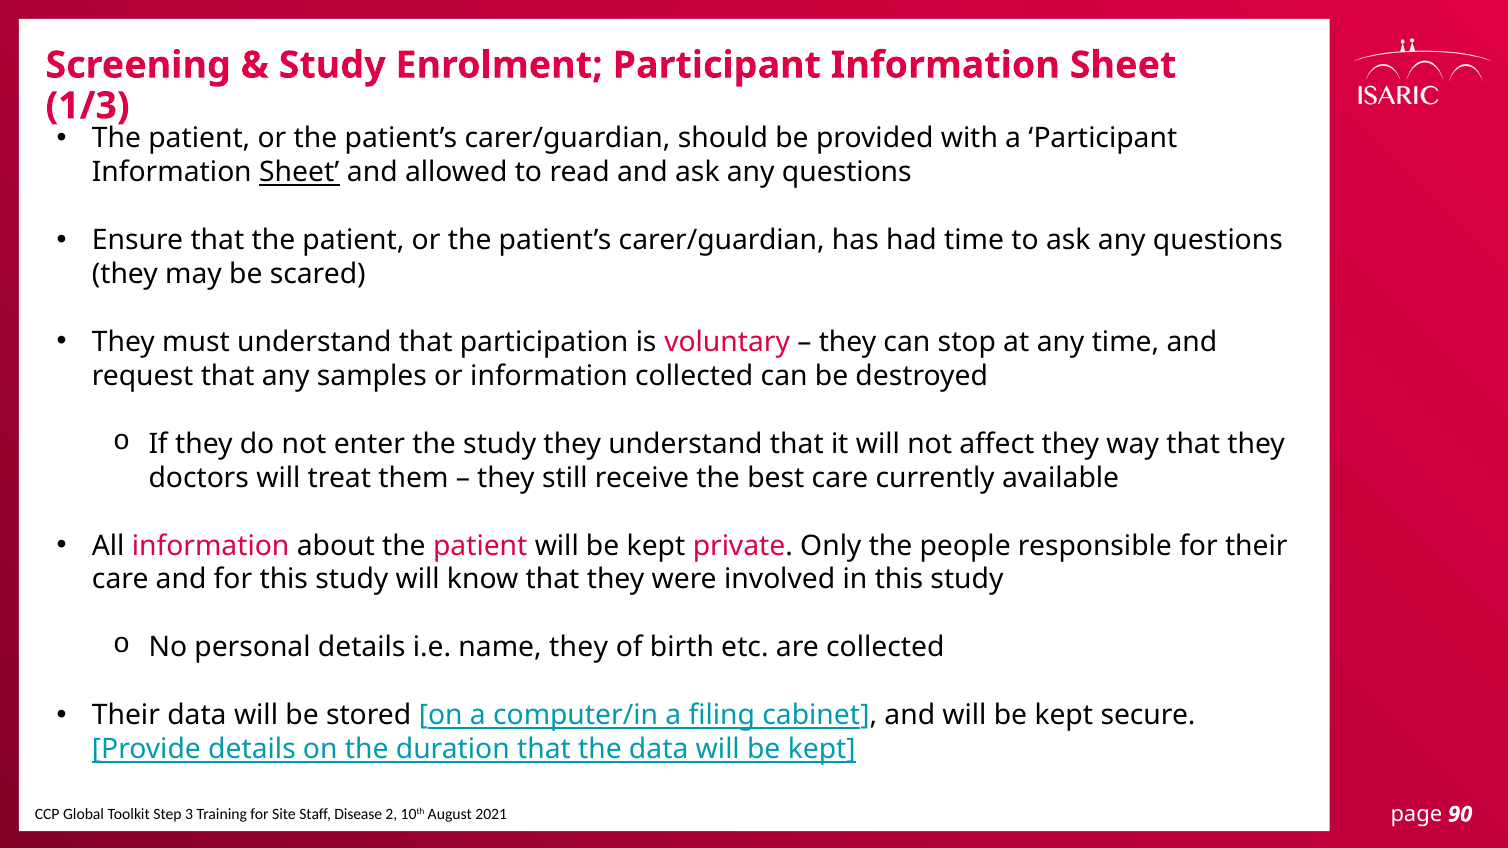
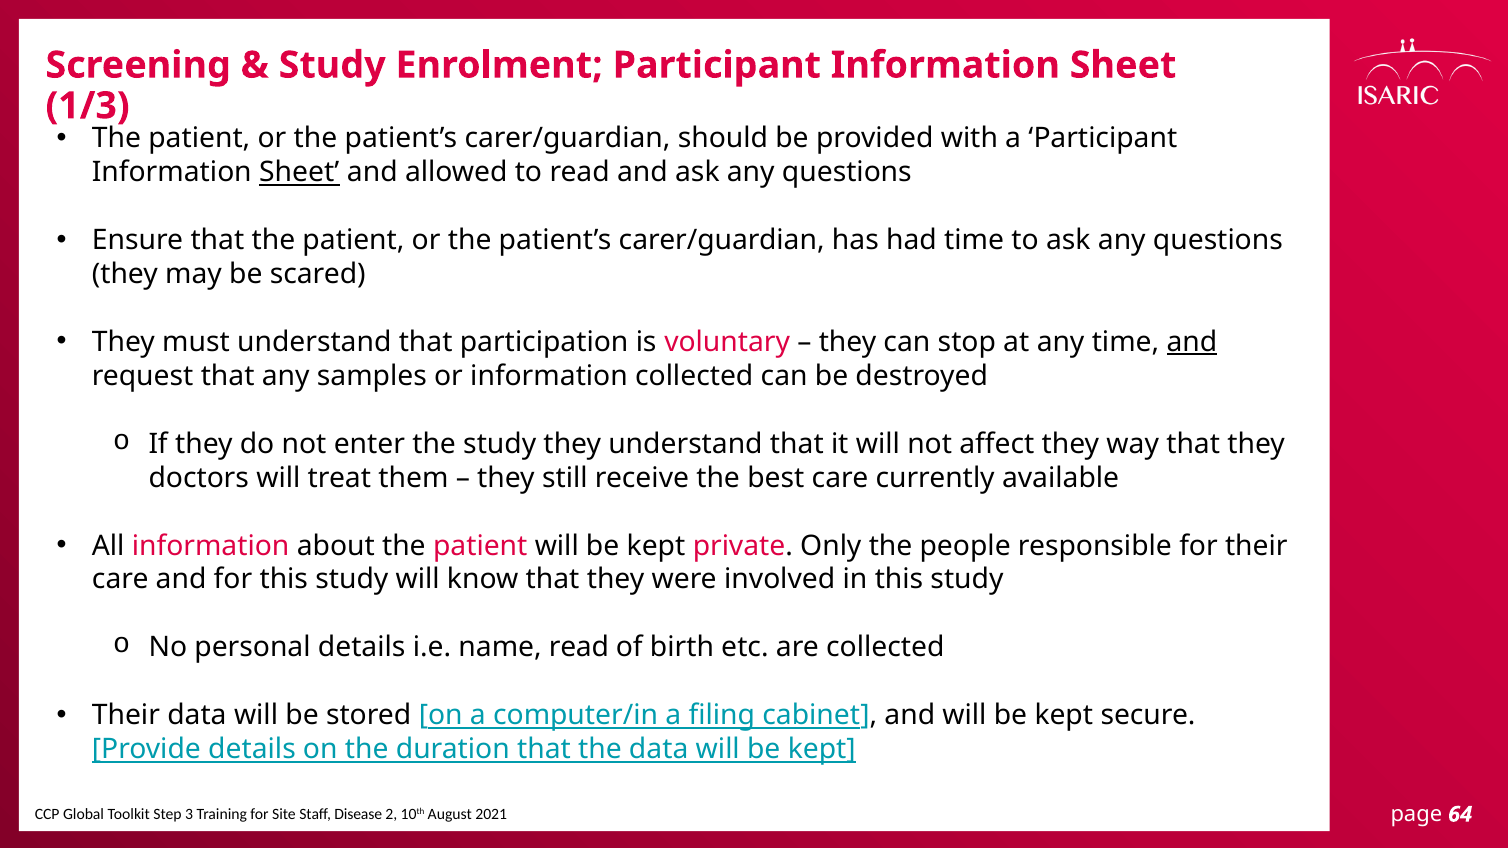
and underline: none -> present (1192, 342)
name they: they -> read (579, 648)
90: 90 -> 64 (1460, 815)
